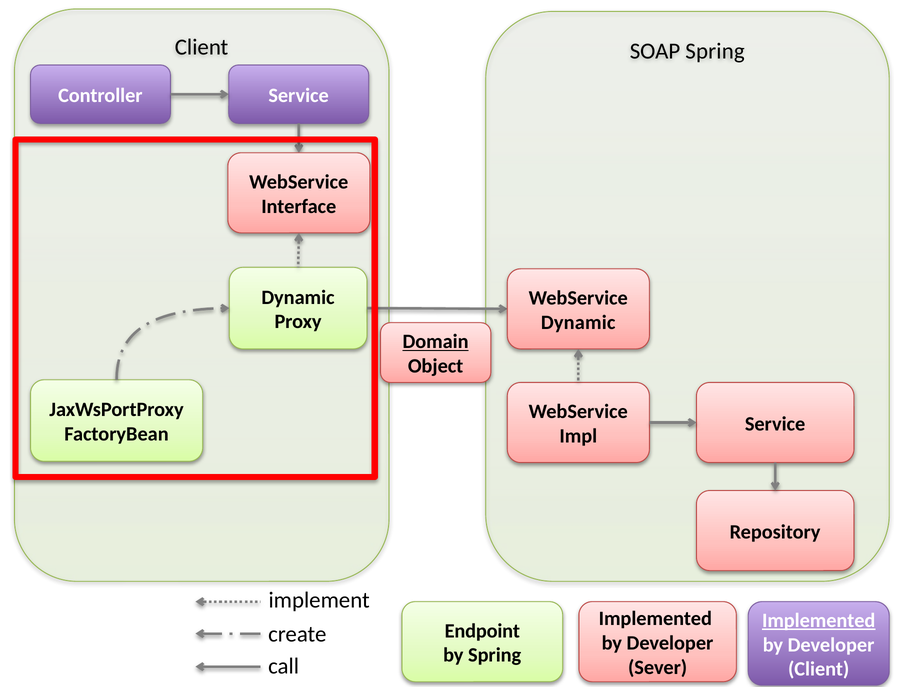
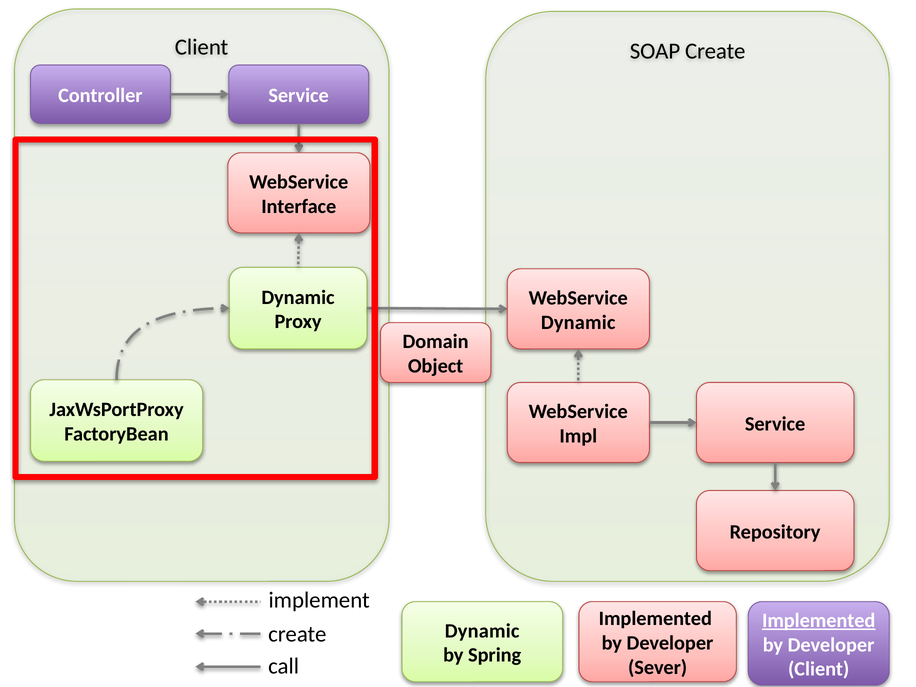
SOAP Spring: Spring -> Create (715, 51)
Domain underline: present -> none (436, 342)
Endpoint: Endpoint -> Dynamic (482, 631)
